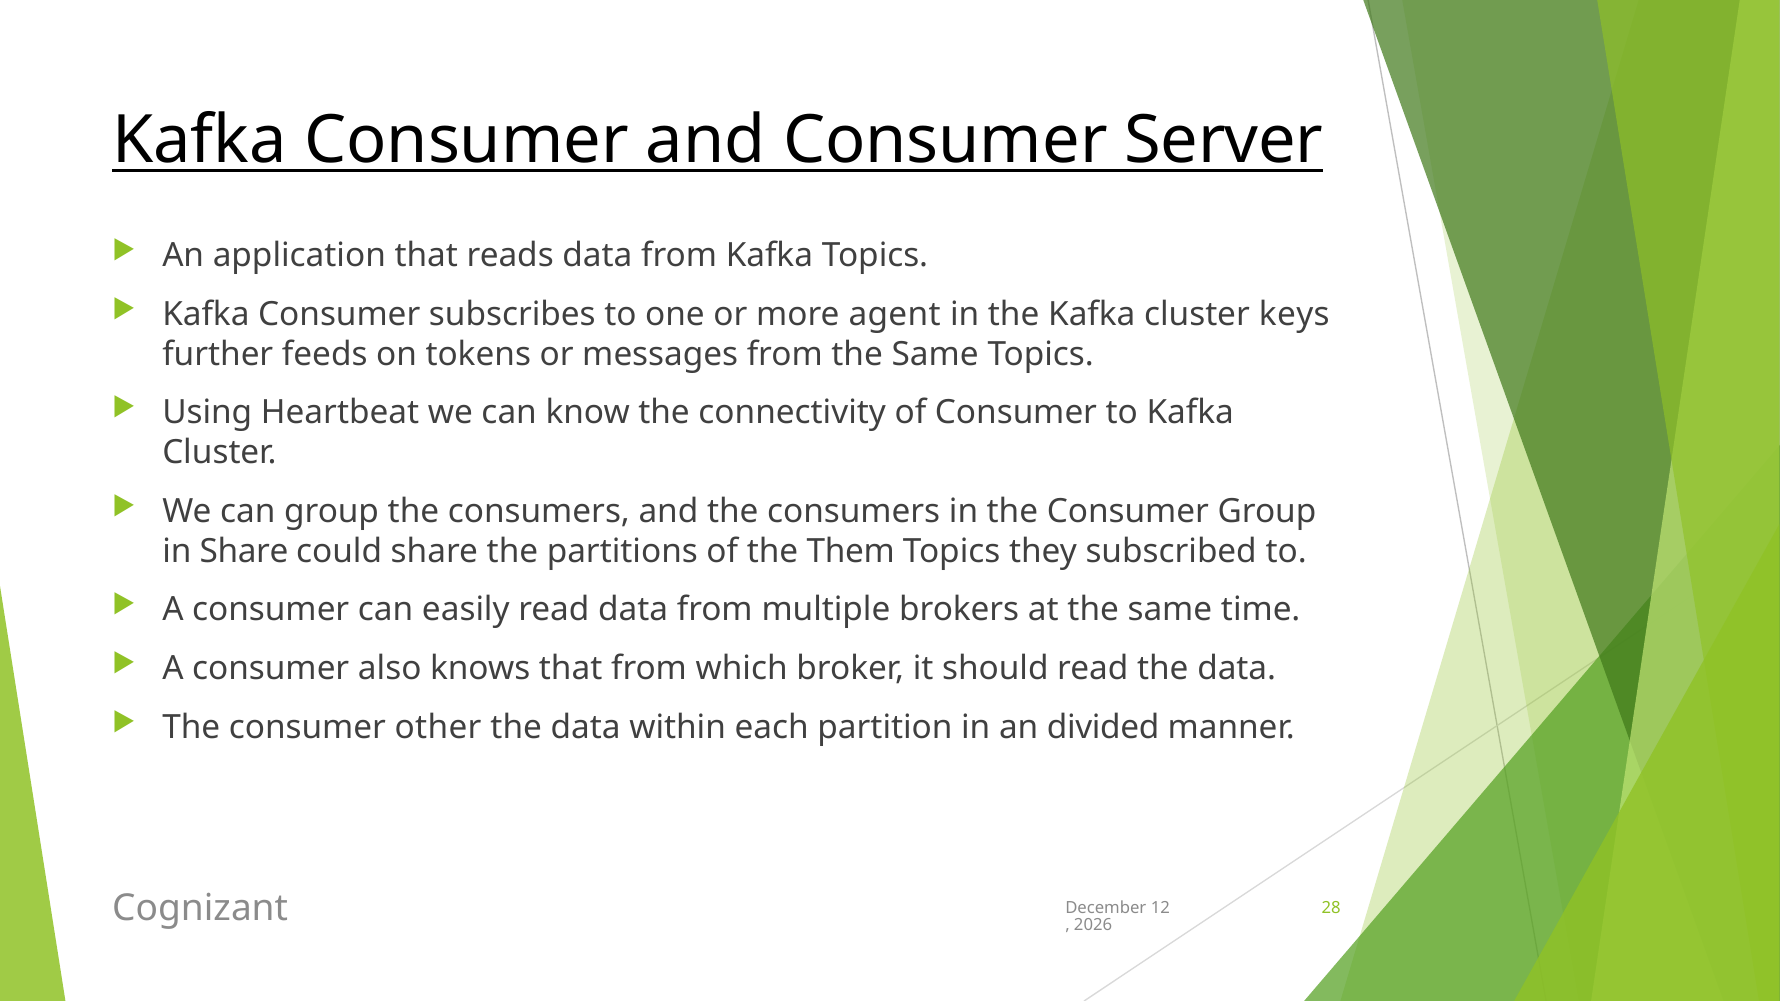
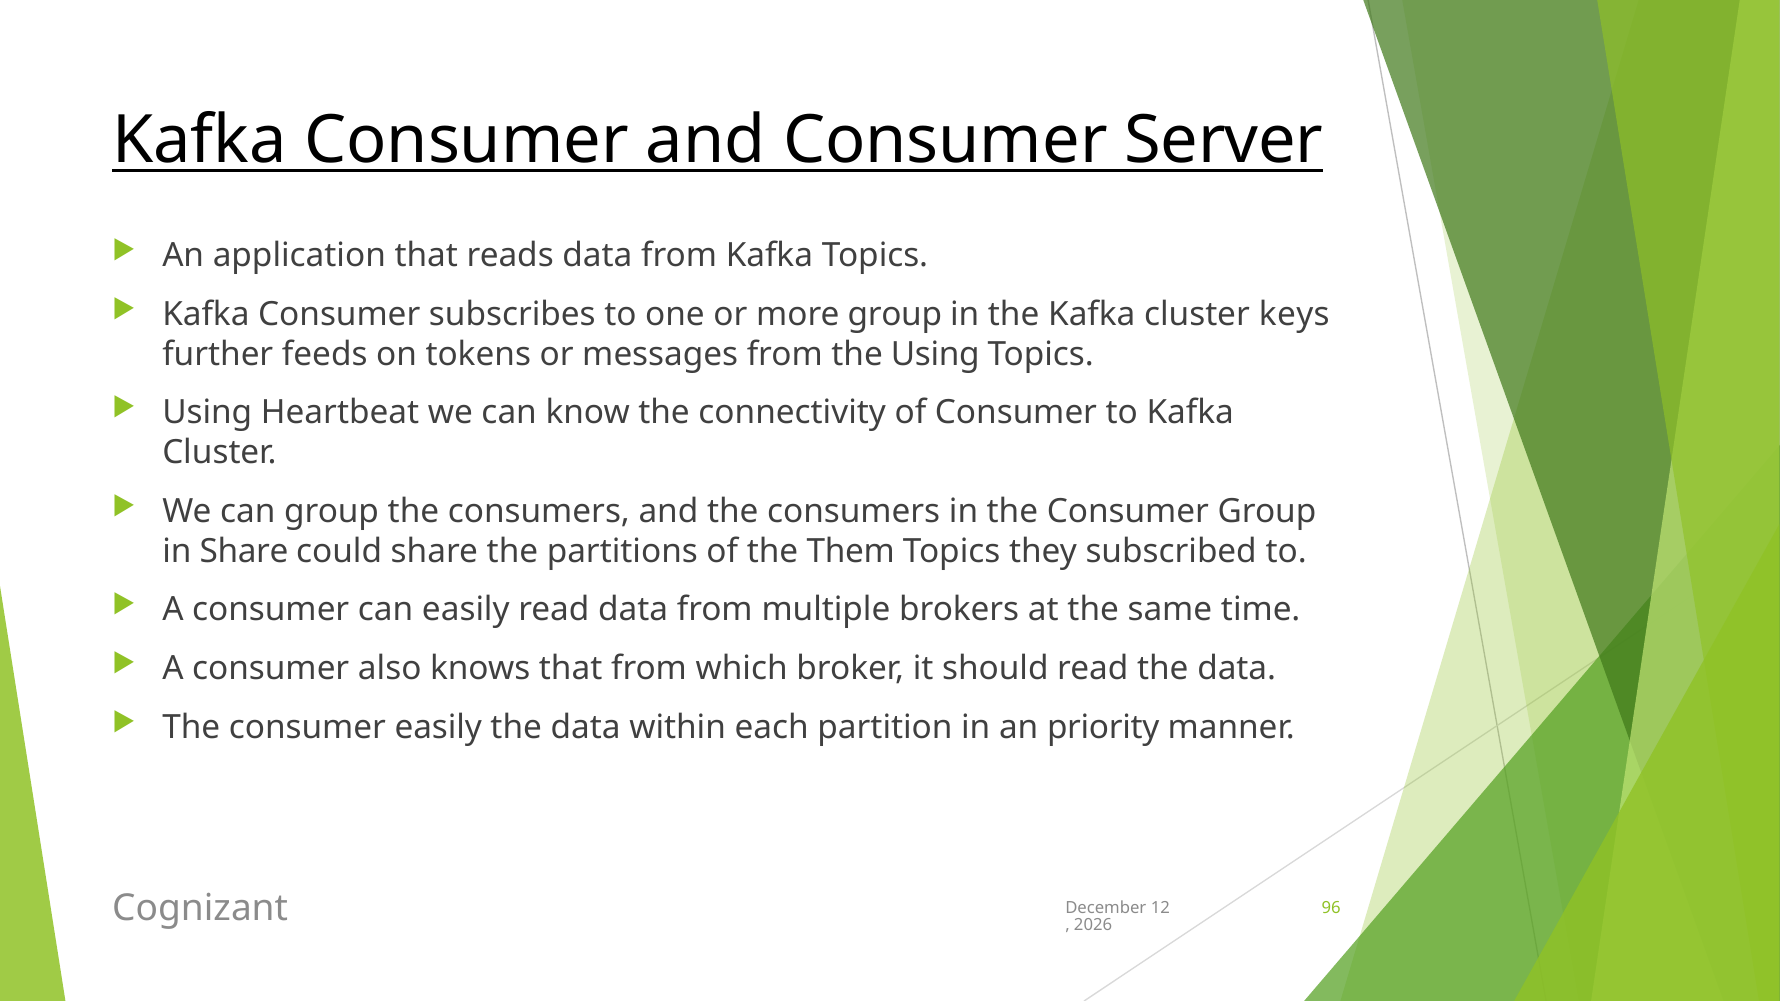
more agent: agent -> group (895, 314)
from the Same: Same -> Using (935, 354)
consumer other: other -> easily (438, 727)
divided: divided -> priority (1103, 727)
28: 28 -> 96 (1331, 908)
